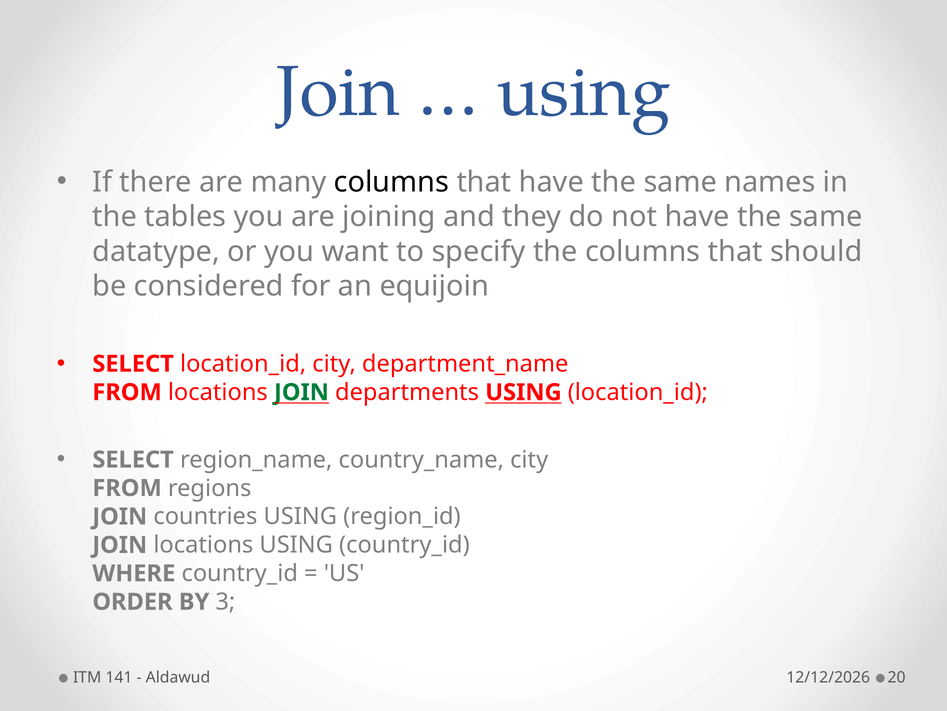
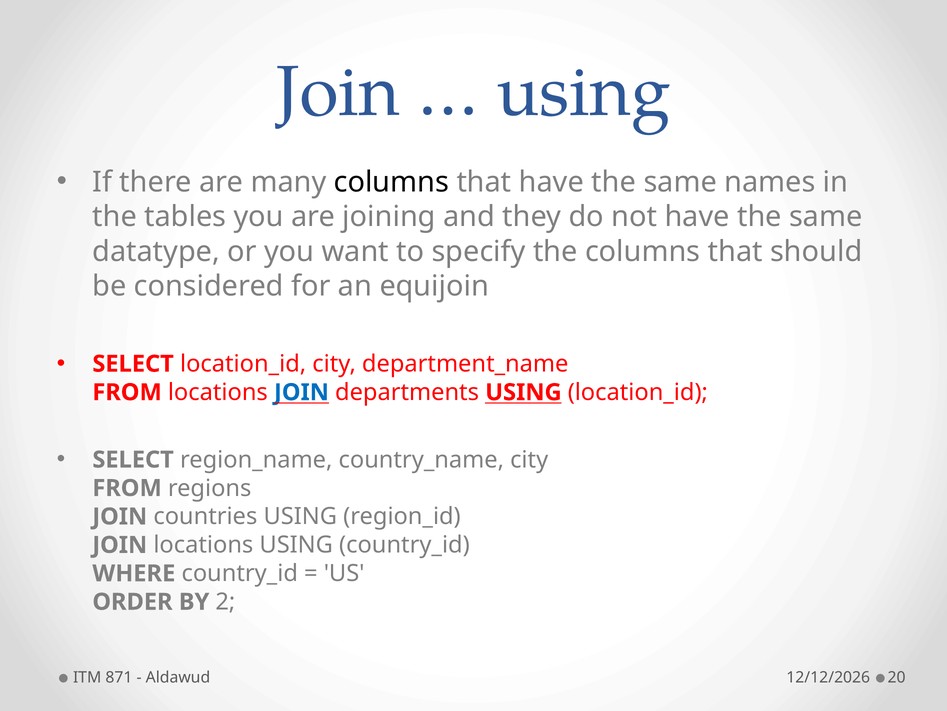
JOIN colour: green -> blue (301, 392)
3: 3 -> 2 (225, 601)
141: 141 -> 871 (119, 677)
